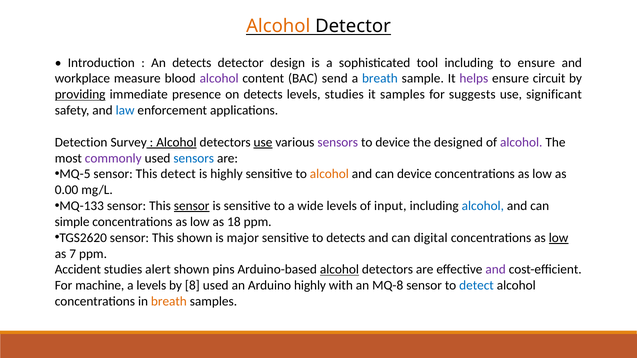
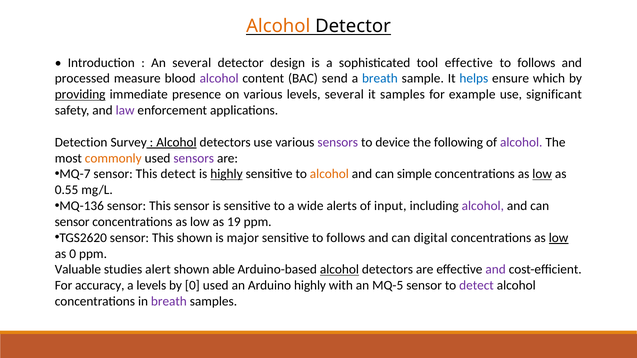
An detects: detects -> several (192, 63)
tool including: including -> effective (469, 63)
ensure: ensure -> follows (536, 63)
workplace: workplace -> processed (82, 79)
helps colour: purple -> blue (474, 79)
circuit: circuit -> which (549, 79)
on detects: detects -> various (263, 95)
levels studies: studies -> several (344, 95)
suggests: suggests -> example (472, 95)
law colour: blue -> purple (125, 111)
use underline: present -> none (263, 142)
designed: designed -> following (459, 142)
commonly colour: purple -> orange (113, 158)
sensors colour: blue -> purple (194, 158)
MQ-5: MQ-5 -> MQ-7 (75, 174)
highly underline: none -> present (226, 174)
can device: device -> simple (414, 174)
low underline: none -> present (542, 174)
0.00: 0.00 -> 0.55 (67, 190)
MQ-133: MQ-133 -> MQ-136 (82, 206)
sensor underline: present -> none (192, 206)
wide levels: levels -> alerts (342, 206)
alcohol colour: blue -> purple (483, 206)
simple: simple -> sensor (72, 222)
18: 18 -> 19 (234, 222)
sensitive to detects: detects -> follows (346, 238)
as 7: 7 -> 0 (73, 254)
Accident: Accident -> Valuable (78, 270)
pins: pins -> able (224, 270)
machine: machine -> accuracy (100, 286)
by 8: 8 -> 0 (192, 286)
MQ-8: MQ-8 -> MQ-5 (388, 286)
detect colour: blue -> purple (476, 286)
breath colour: orange -> purple (169, 302)
